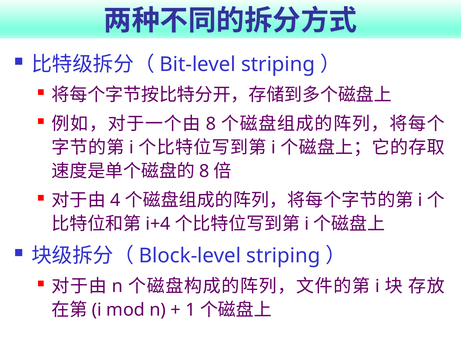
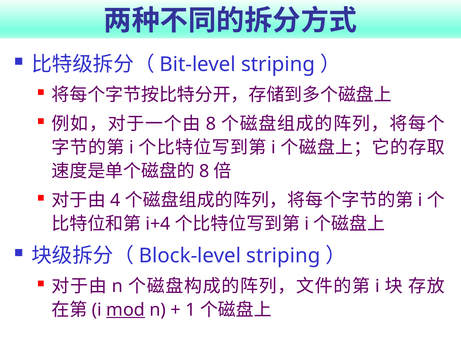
mod underline: none -> present (126, 310)
